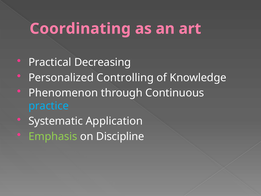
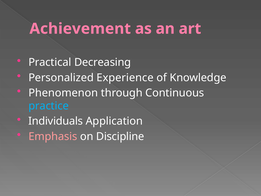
Coordinating: Coordinating -> Achievement (80, 29)
Controlling: Controlling -> Experience (125, 78)
Systematic: Systematic -> Individuals (56, 121)
Emphasis colour: light green -> pink (53, 136)
